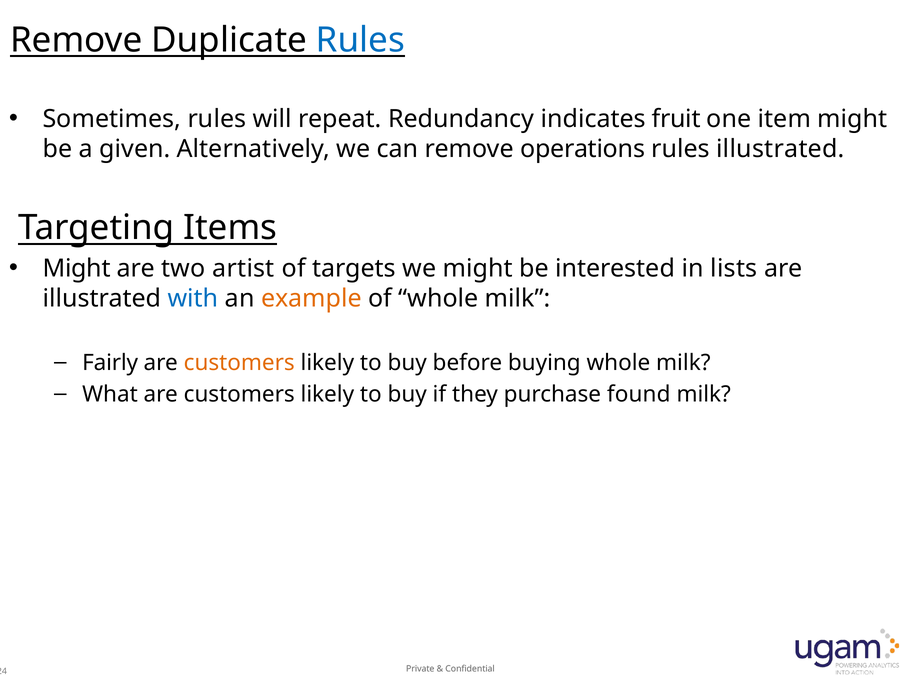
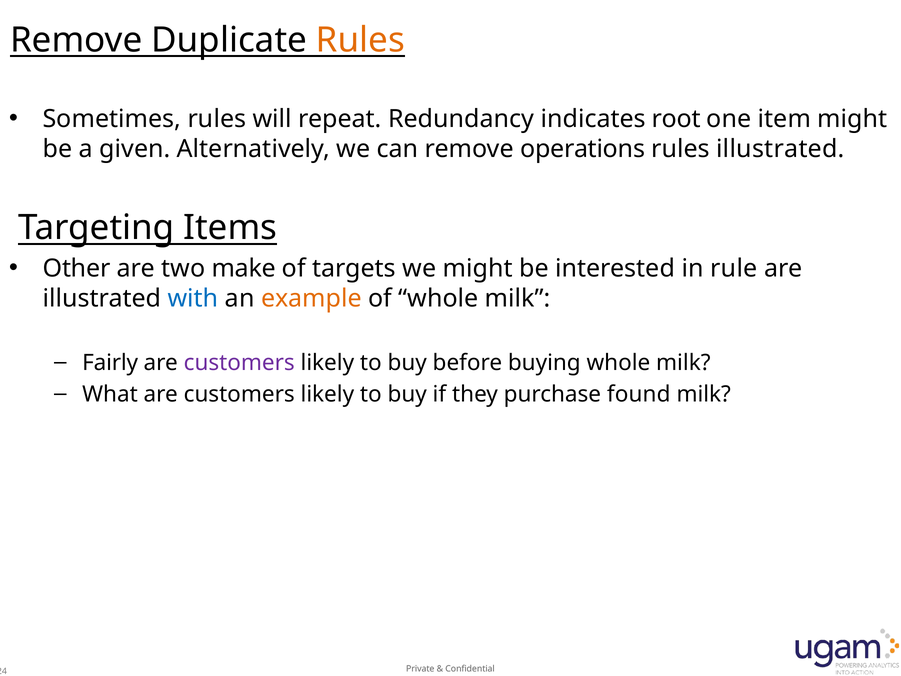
Rules colour: blue -> orange (360, 40)
fruit: fruit -> root (676, 119)
Might: Might -> Other (77, 268)
artist: artist -> make (244, 268)
lists: lists -> rule (734, 268)
customers colour: orange -> purple (239, 363)
